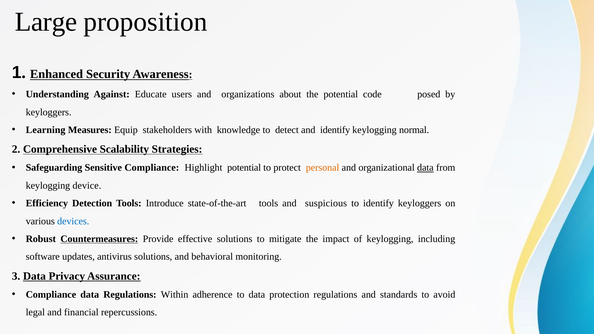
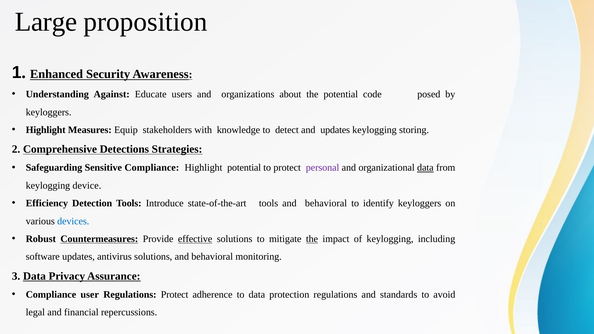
Learning: Learning -> Highlight (46, 130)
and identify: identify -> updates (335, 130)
normal: normal -> storing (414, 130)
Scalability: Scalability -> Detections (124, 149)
personal colour: orange -> purple (323, 168)
tools and suspicious: suspicious -> behavioral (326, 203)
effective underline: none -> present (195, 239)
the underline: none -> present (312, 239)
Compliance data: data -> user (90, 295)
Regulations Within: Within -> Protect (175, 295)
